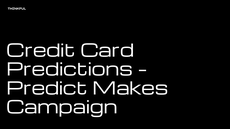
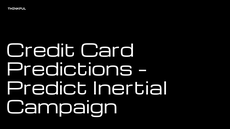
Makes: Makes -> Inertial (130, 89)
